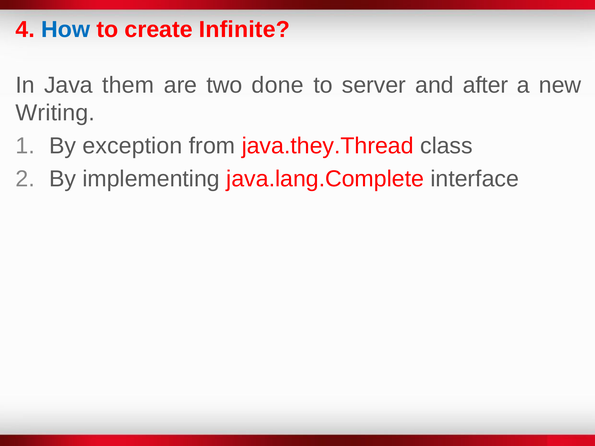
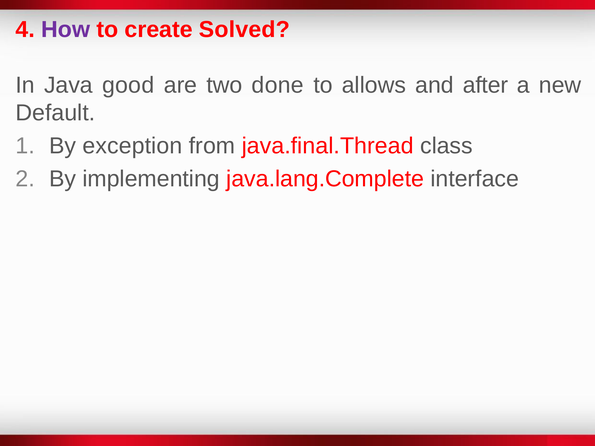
How colour: blue -> purple (66, 30)
Infinite: Infinite -> Solved (244, 30)
them: them -> good (128, 85)
server: server -> allows (374, 85)
Writing: Writing -> Default (55, 113)
java.they.Thread: java.they.Thread -> java.final.Thread (328, 146)
